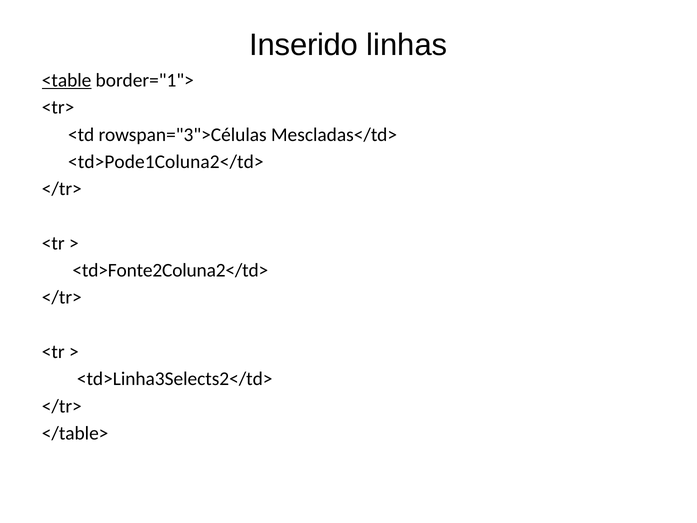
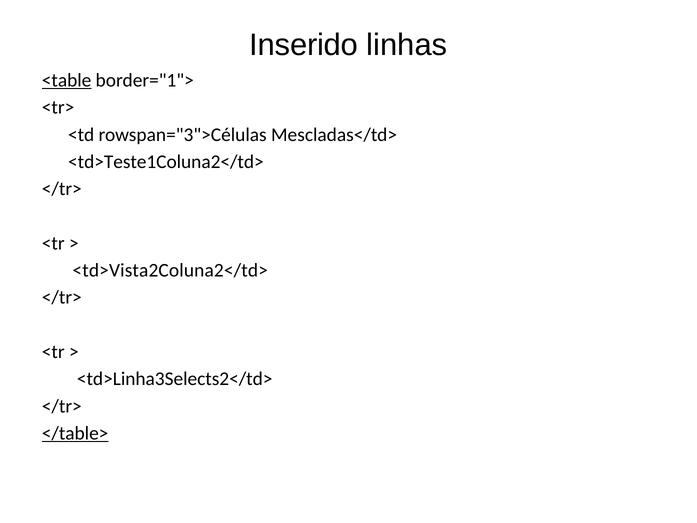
<td>Pode1Coluna2</td>: <td>Pode1Coluna2</td> -> <td>Teste1Coluna2</td> (166, 162)
<td>Fonte2Coluna2</td>: <td>Fonte2Coluna2</td> -> <td>Vista2Coluna2</td> (170, 270)
</table> underline: none -> present (75, 433)
